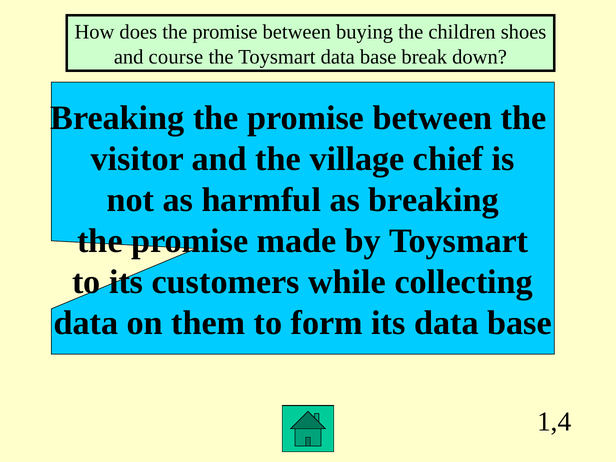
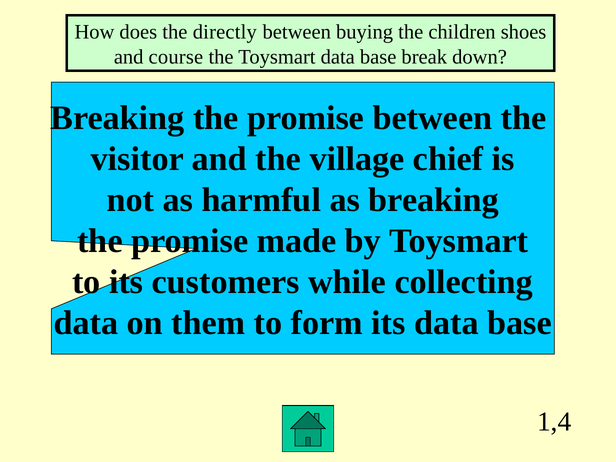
does the promise: promise -> directly (225, 32)
